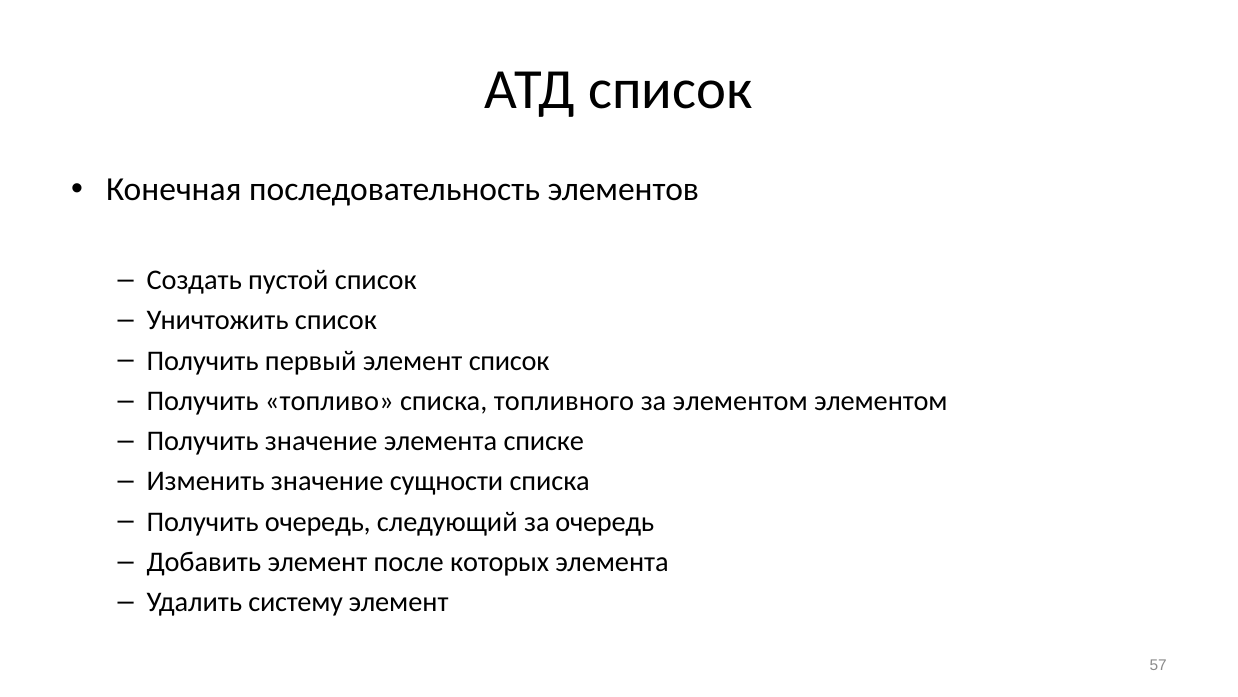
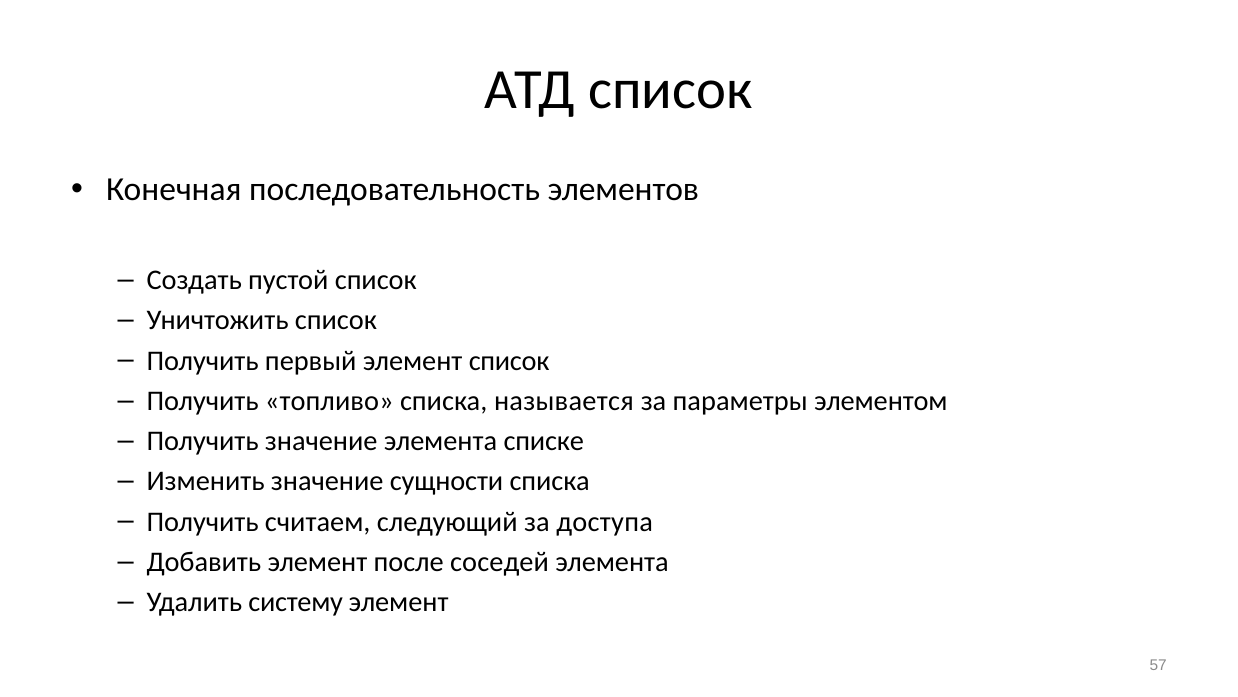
топливного: топливного -> называется (564, 401)
за элементом: элементом -> параметры (740, 401)
Получить очередь: очередь -> считаем (318, 521)
за очередь: очередь -> доступа (605, 521)
которых: которых -> соседей (500, 561)
